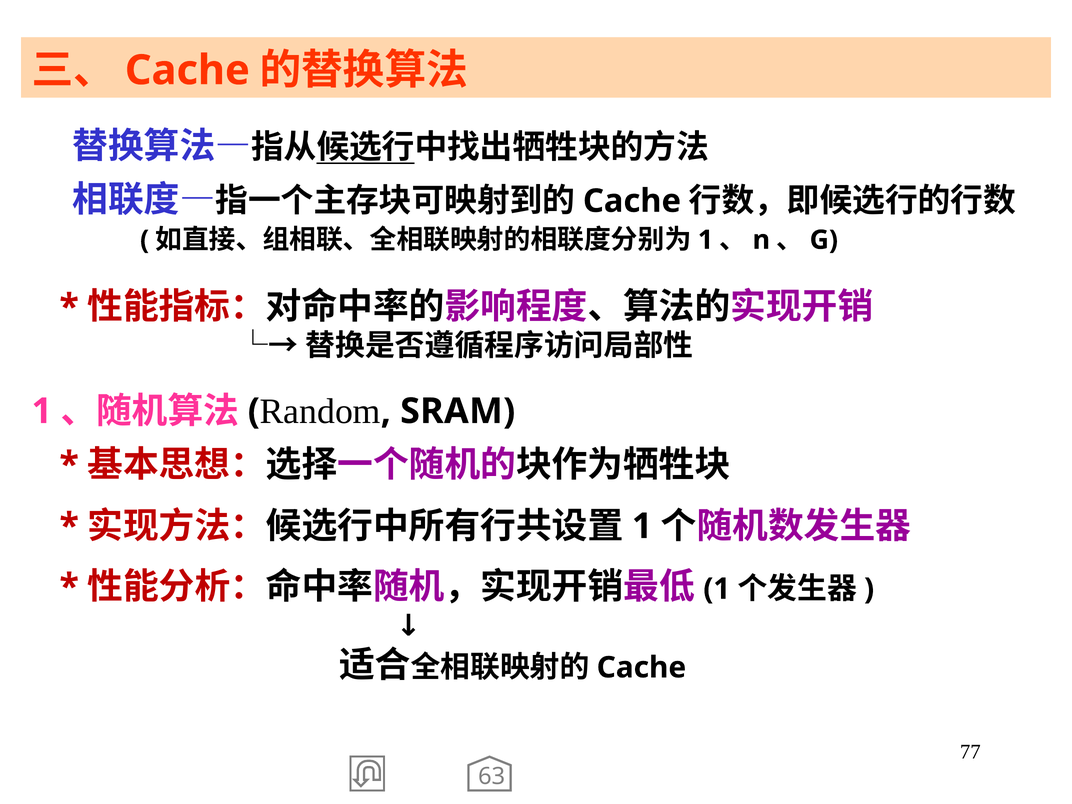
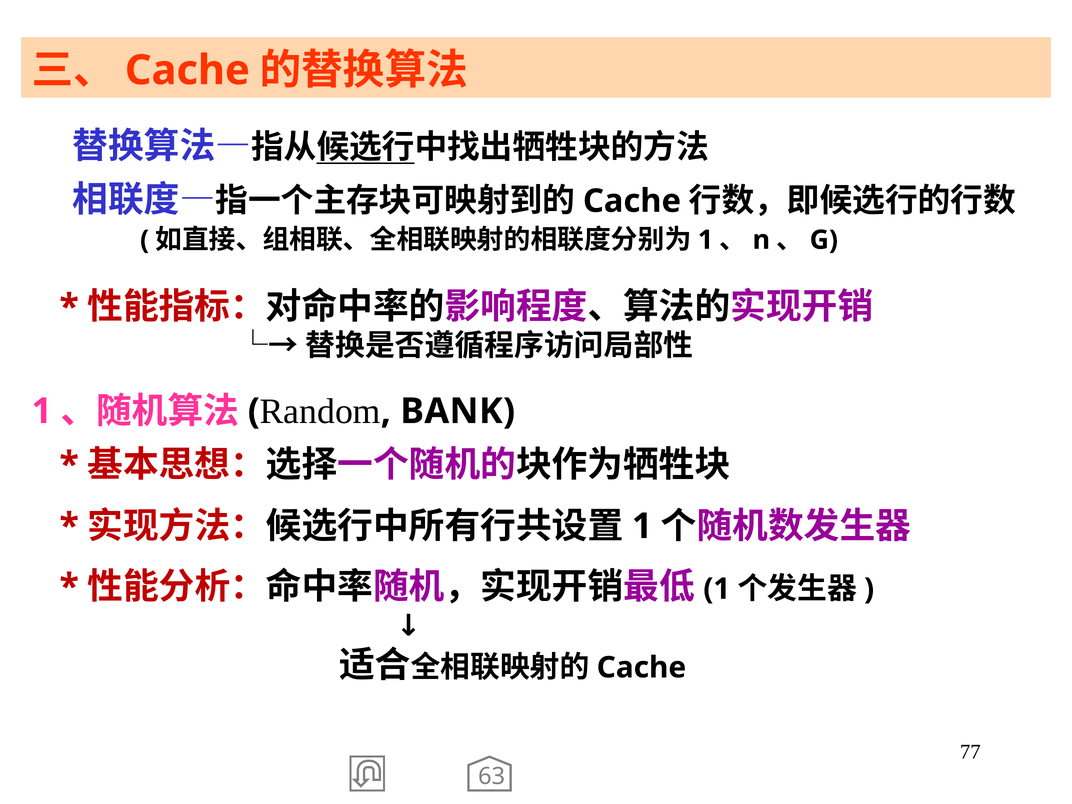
SRAM: SRAM -> BANK (458, 411)
